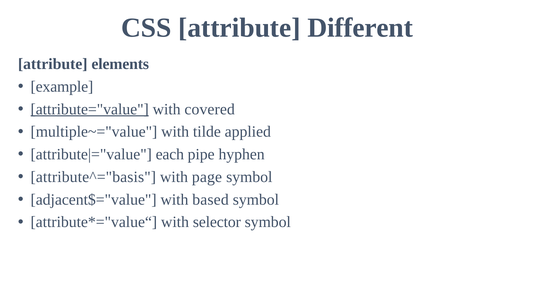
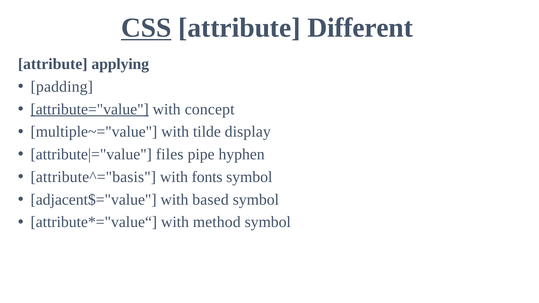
CSS underline: none -> present (146, 28)
elements: elements -> applying (120, 64)
example: example -> padding (62, 87)
covered: covered -> concept (210, 109)
applied: applied -> display (248, 132)
each: each -> files (170, 154)
page: page -> fonts (207, 177)
selector: selector -> method (217, 222)
